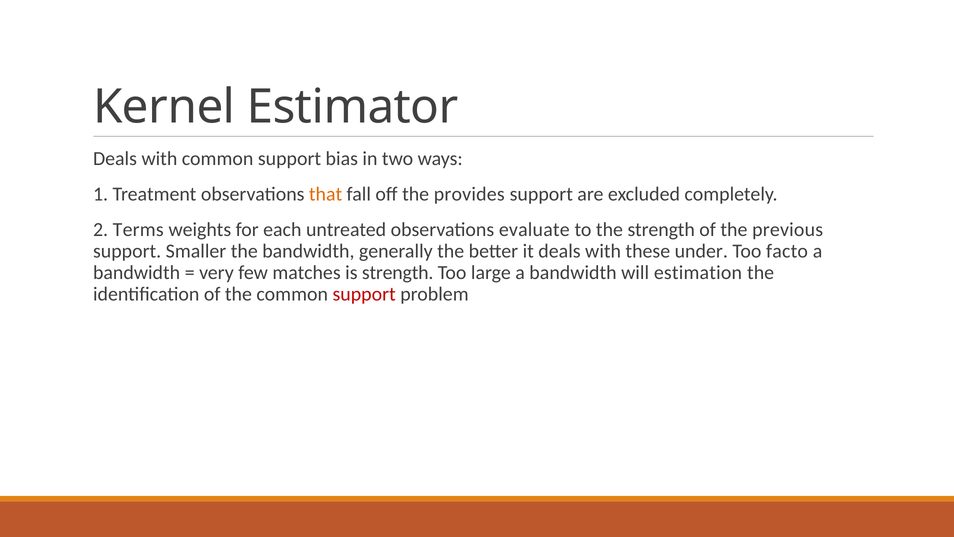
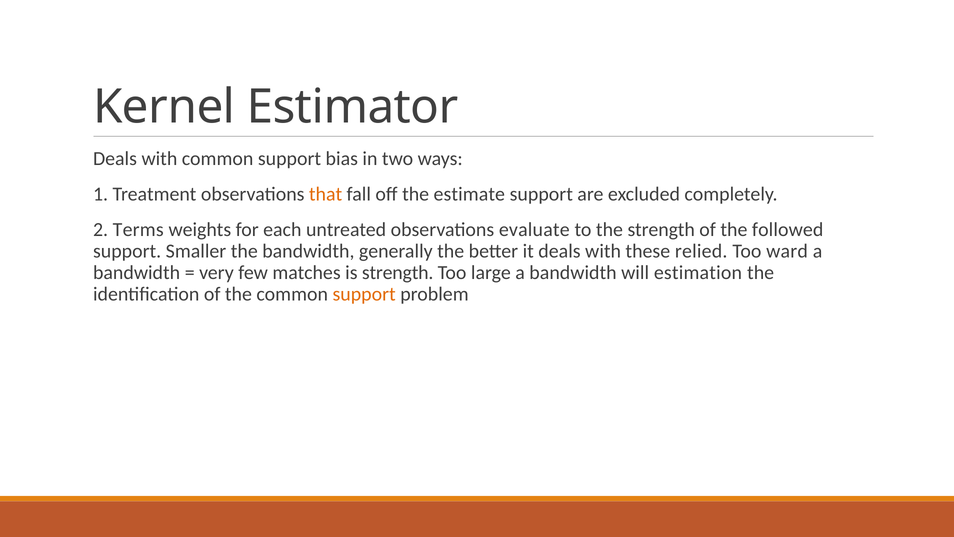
provides: provides -> estimate (469, 194)
previous: previous -> followed (788, 229)
under: under -> relied (701, 251)
facto: facto -> ward (787, 251)
support colour: red -> orange (364, 294)
